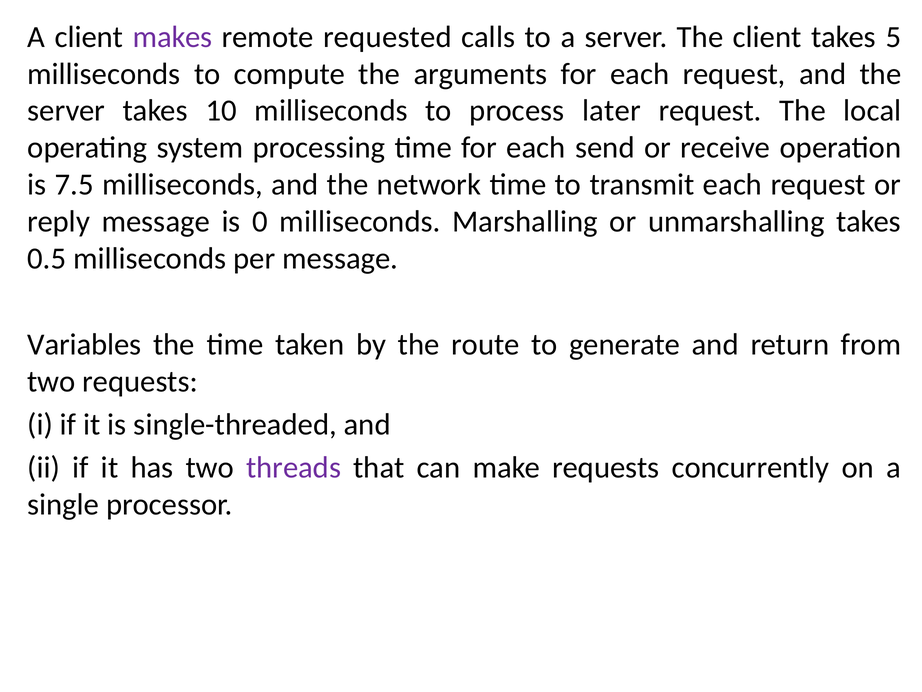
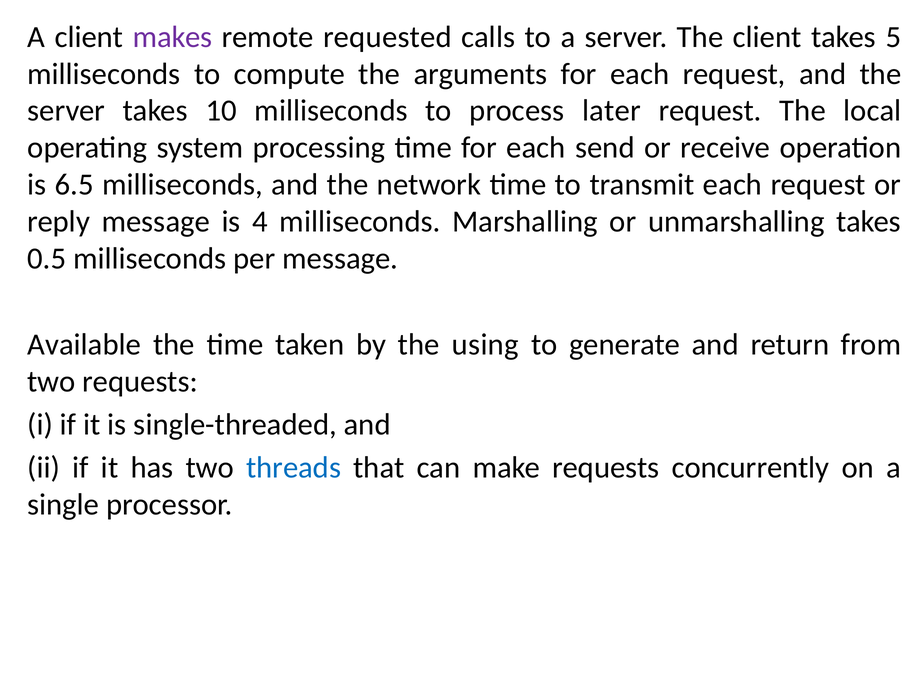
7.5: 7.5 -> 6.5 (74, 184)
0: 0 -> 4 (260, 221)
Variables: Variables -> Available (84, 344)
route: route -> using (485, 344)
threads colour: purple -> blue (294, 467)
